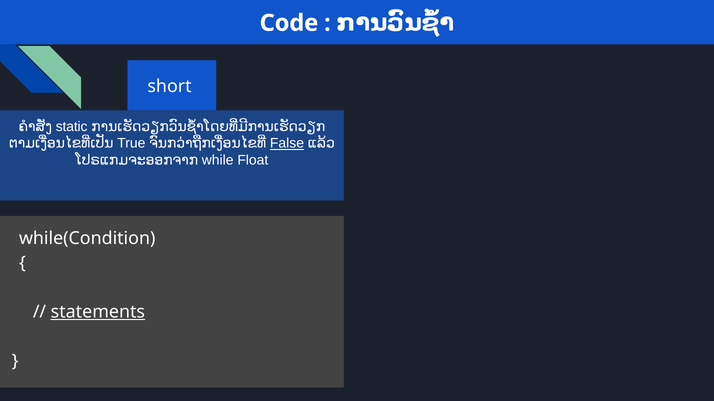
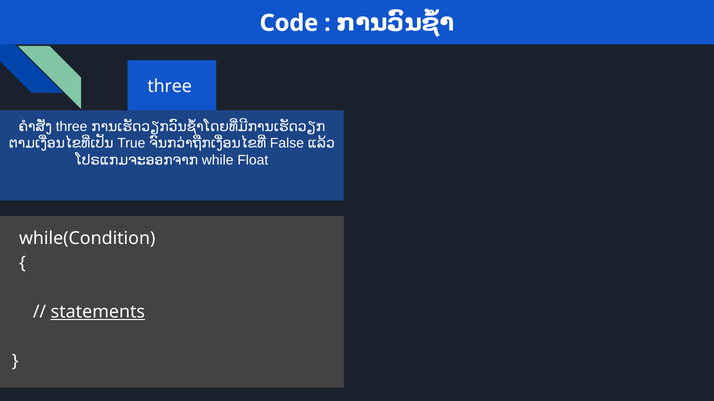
short: short -> three (170, 87)
static: static -> three (72, 127)
False underline: present -> none (287, 144)
